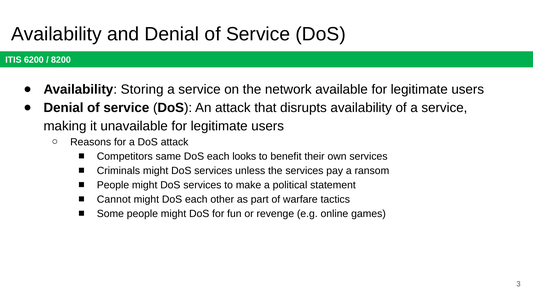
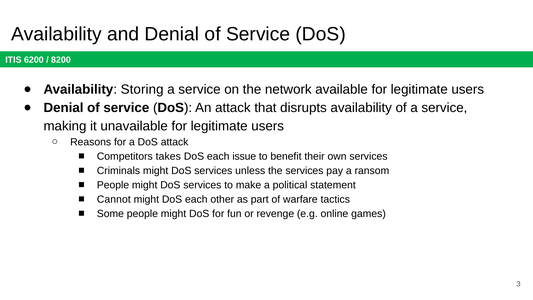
same: same -> takes (168, 156)
looks: looks -> issue (244, 156)
